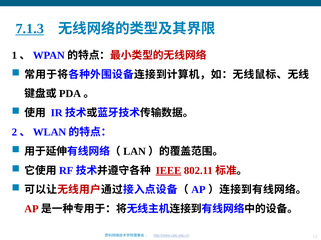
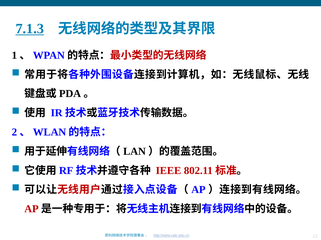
IEEE underline: present -> none (168, 171)
